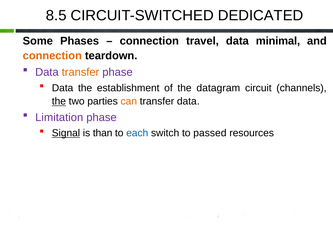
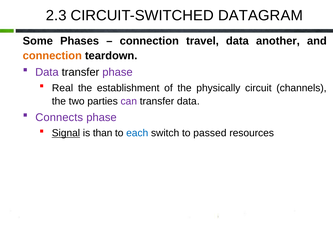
8.5: 8.5 -> 2.3 (56, 16)
DEDICATED: DEDICATED -> DATAGRAM (260, 16)
minimal: minimal -> another (278, 41)
transfer colour: orange -> black (81, 72)
Data: Data -> Real (63, 88)
datagram: datagram -> physically (218, 88)
the underline: present -> none (59, 101)
can colour: orange -> purple (129, 101)
Limitation: Limitation -> Connects (59, 117)
